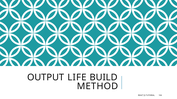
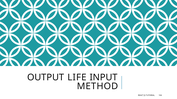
BUILD: BUILD -> INPUT (104, 78)
